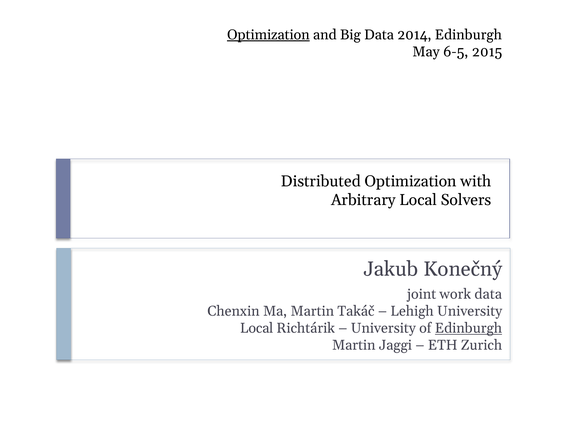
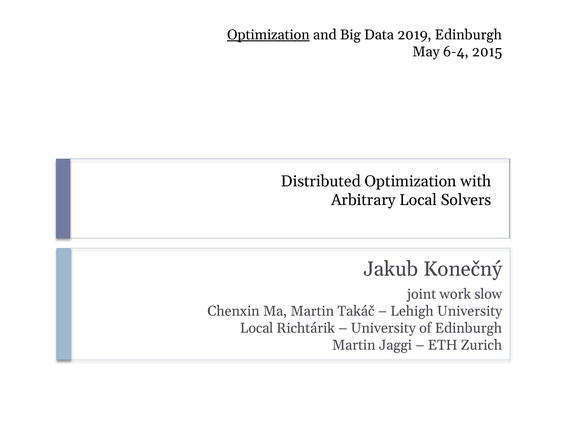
2014: 2014 -> 2019 (414, 35)
6-5: 6-5 -> 6-4 (456, 52)
work data: data -> slow (488, 294)
Edinburgh underline: present -> none (468, 328)
